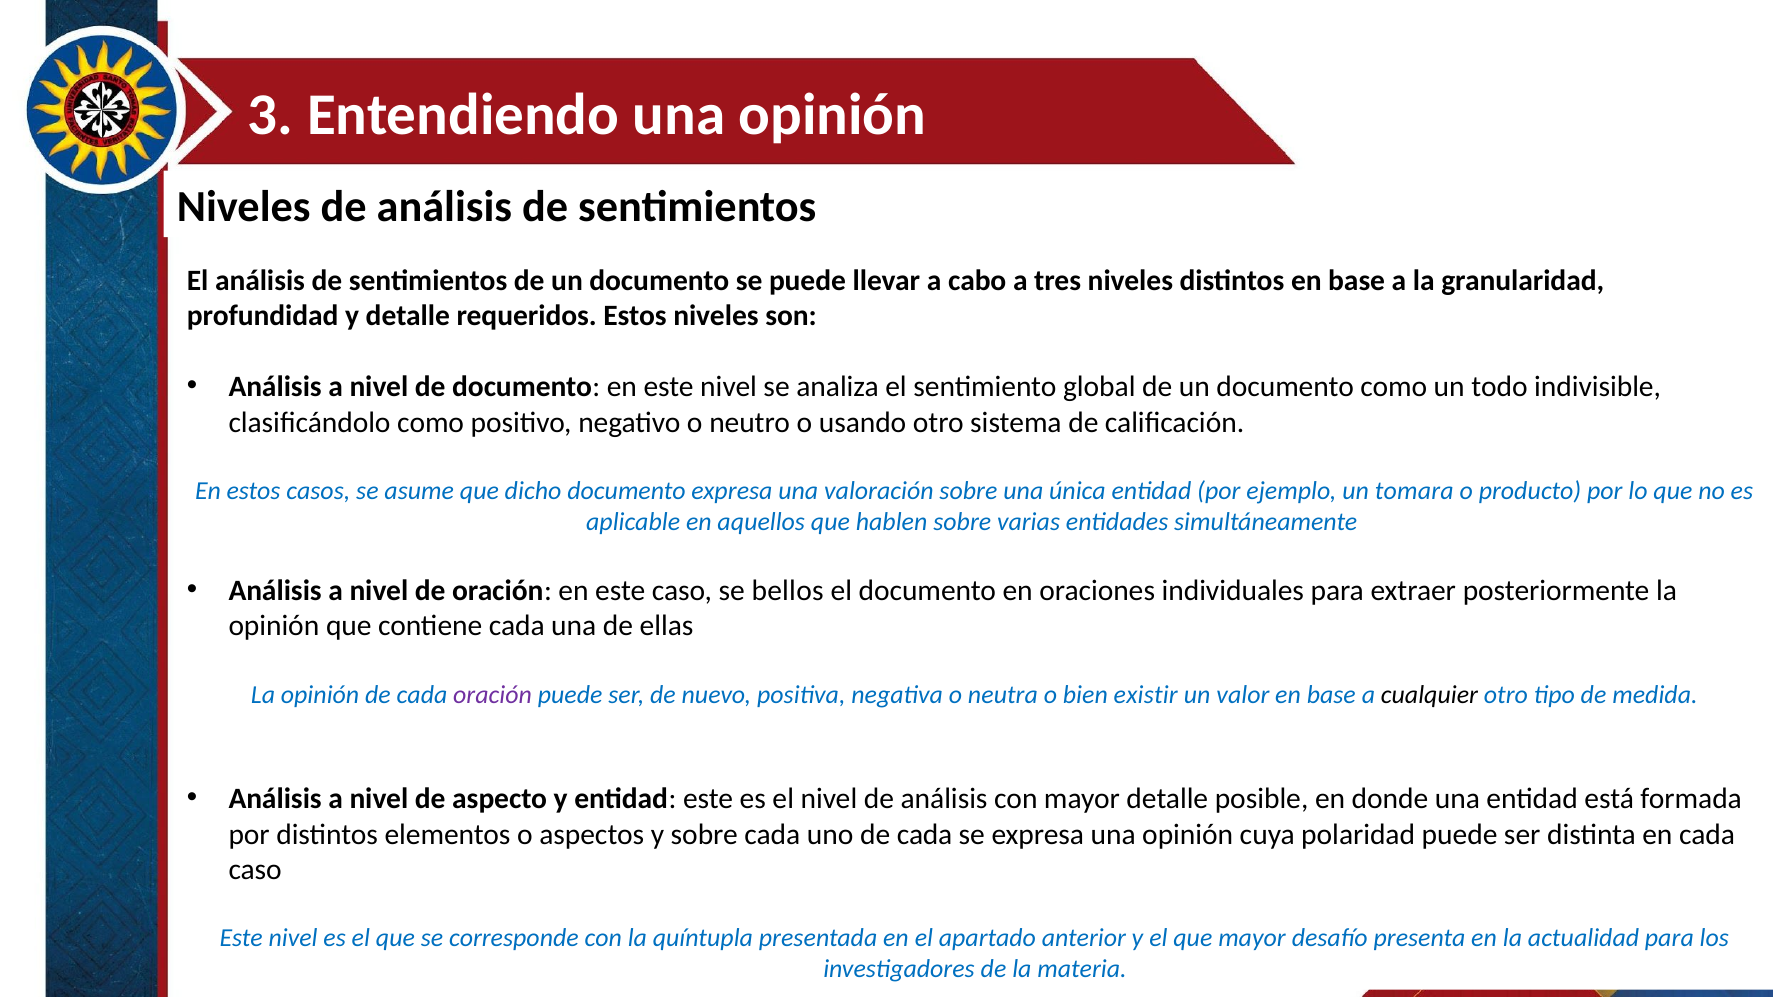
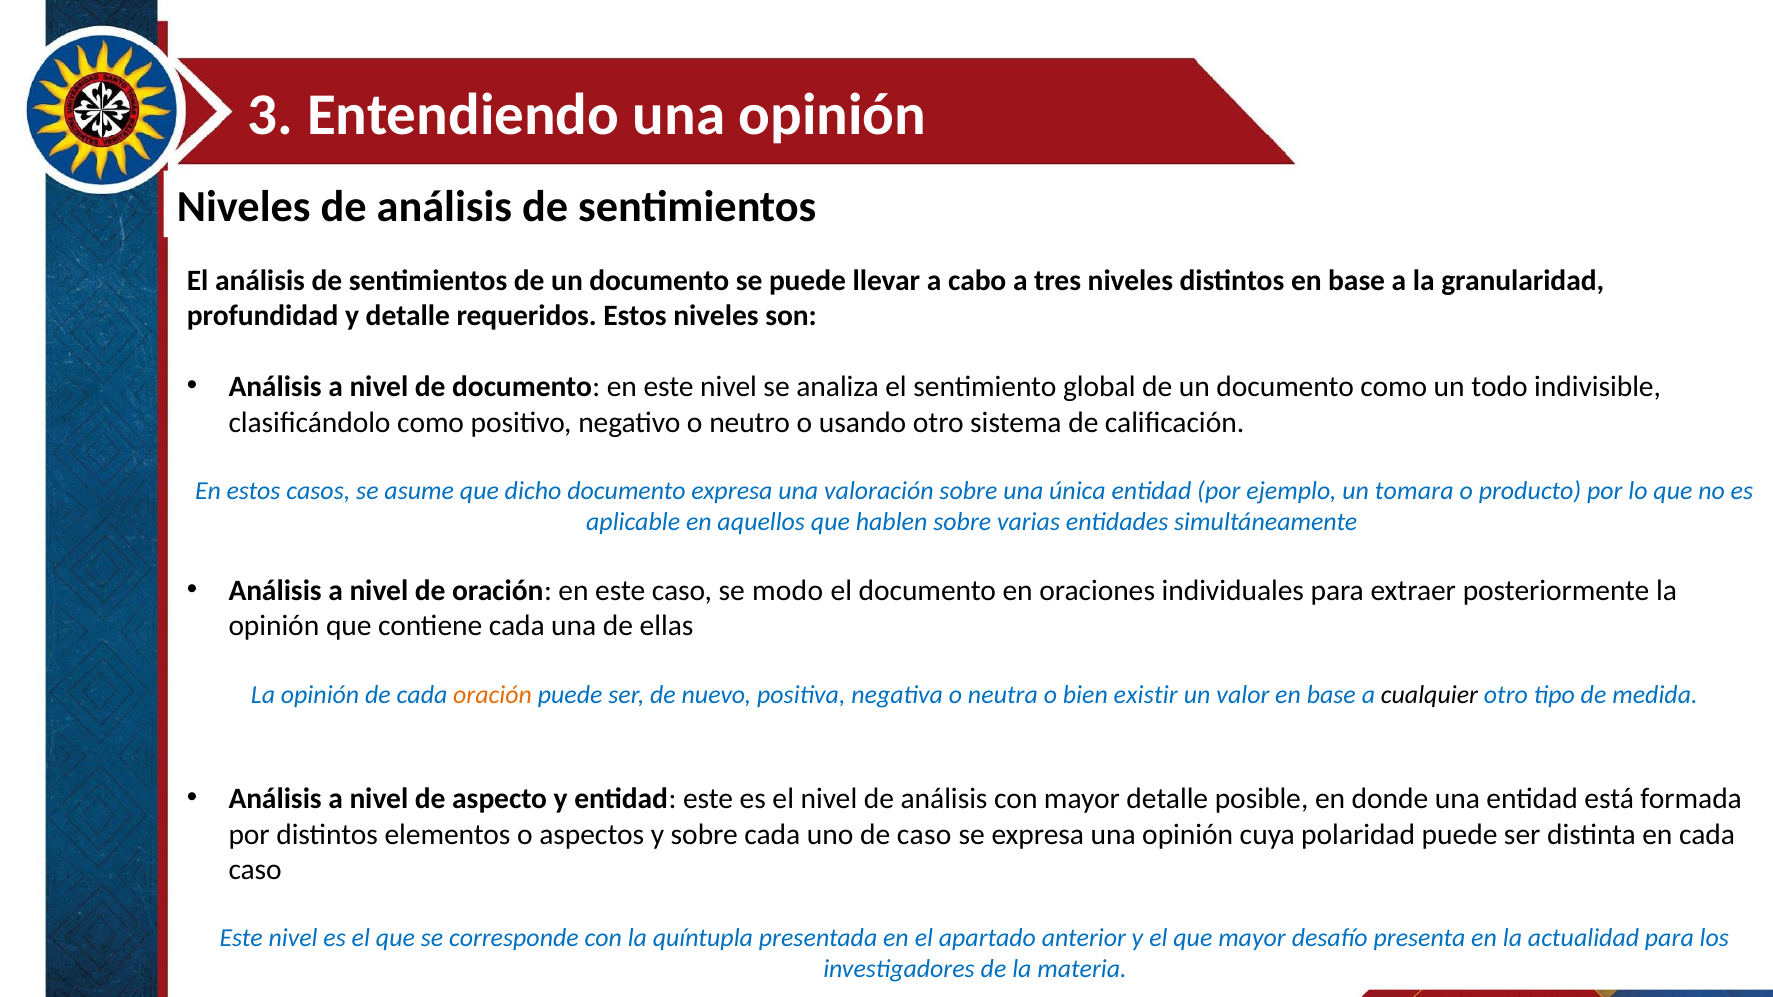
bellos: bellos -> modo (788, 591)
oración colour: purple -> orange (493, 695)
uno de cada: cada -> caso (924, 835)
